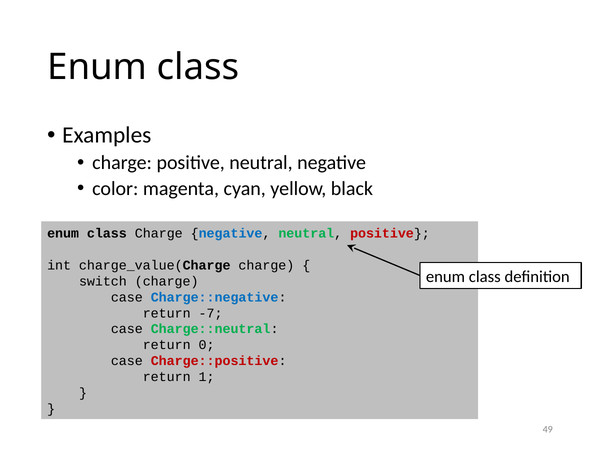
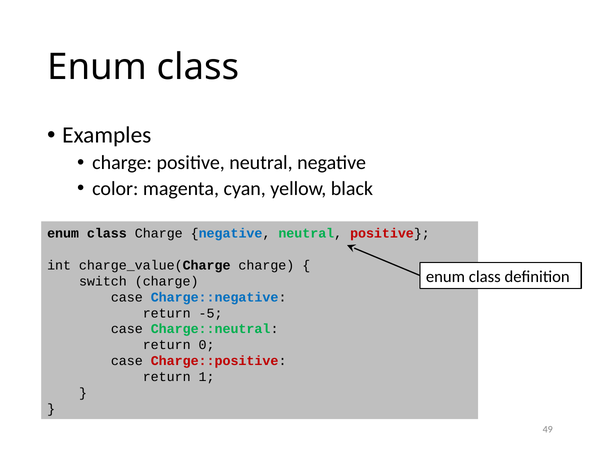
-7: -7 -> -5 (211, 313)
